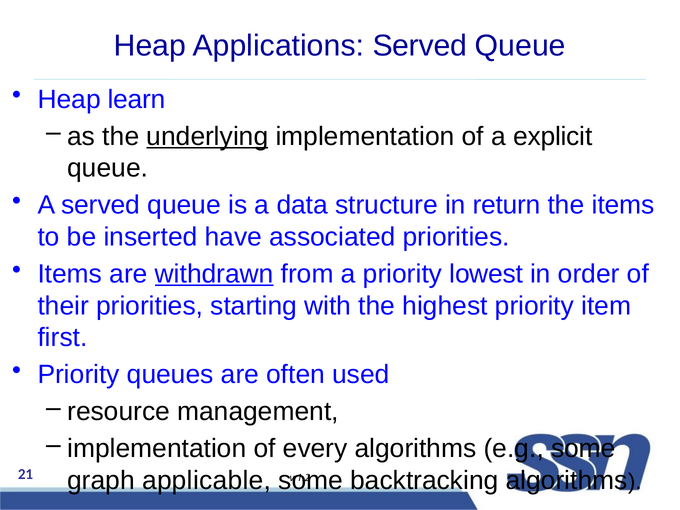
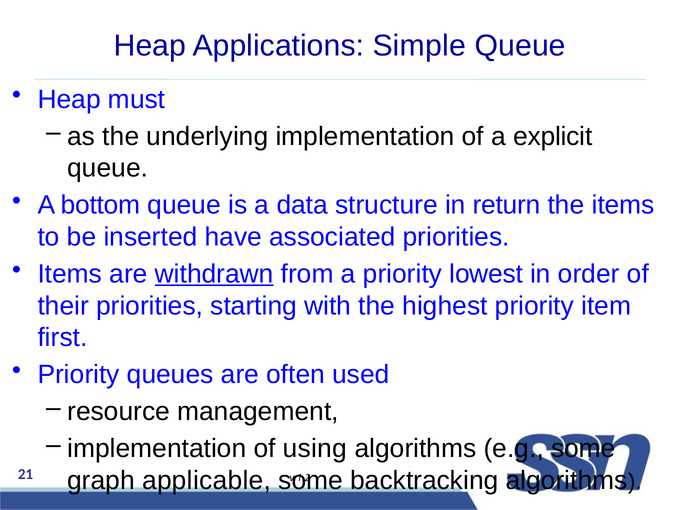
Applications Served: Served -> Simple (419, 46)
learn: learn -> must (137, 99)
underlying underline: present -> none (207, 136)
A served: served -> bottom (101, 205)
every: every -> using (315, 449)
